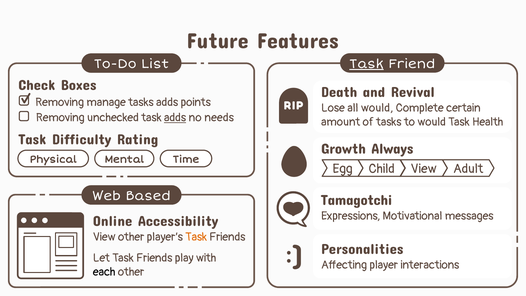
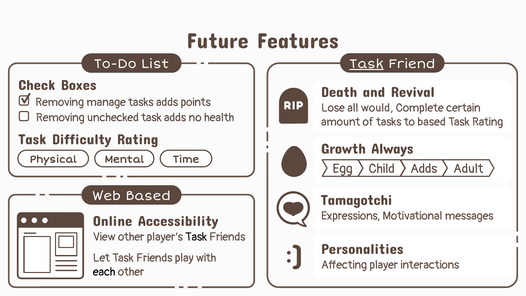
adds underline: present -> none (175, 118)
needs: needs -> health (219, 118)
to would: would -> based (432, 122)
Task Health: Health -> Rating (488, 122)
Child View: View -> Adds (424, 169)
Task colour: orange -> black (196, 237)
